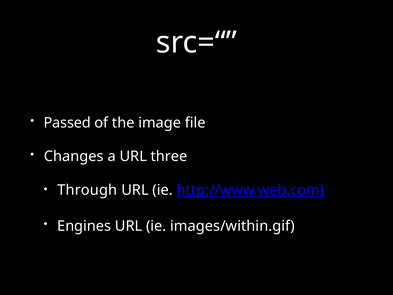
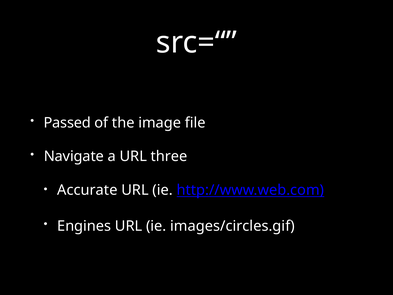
Changes: Changes -> Navigate (74, 156)
Through: Through -> Accurate (87, 190)
images/within.gif: images/within.gif -> images/circles.gif (232, 226)
